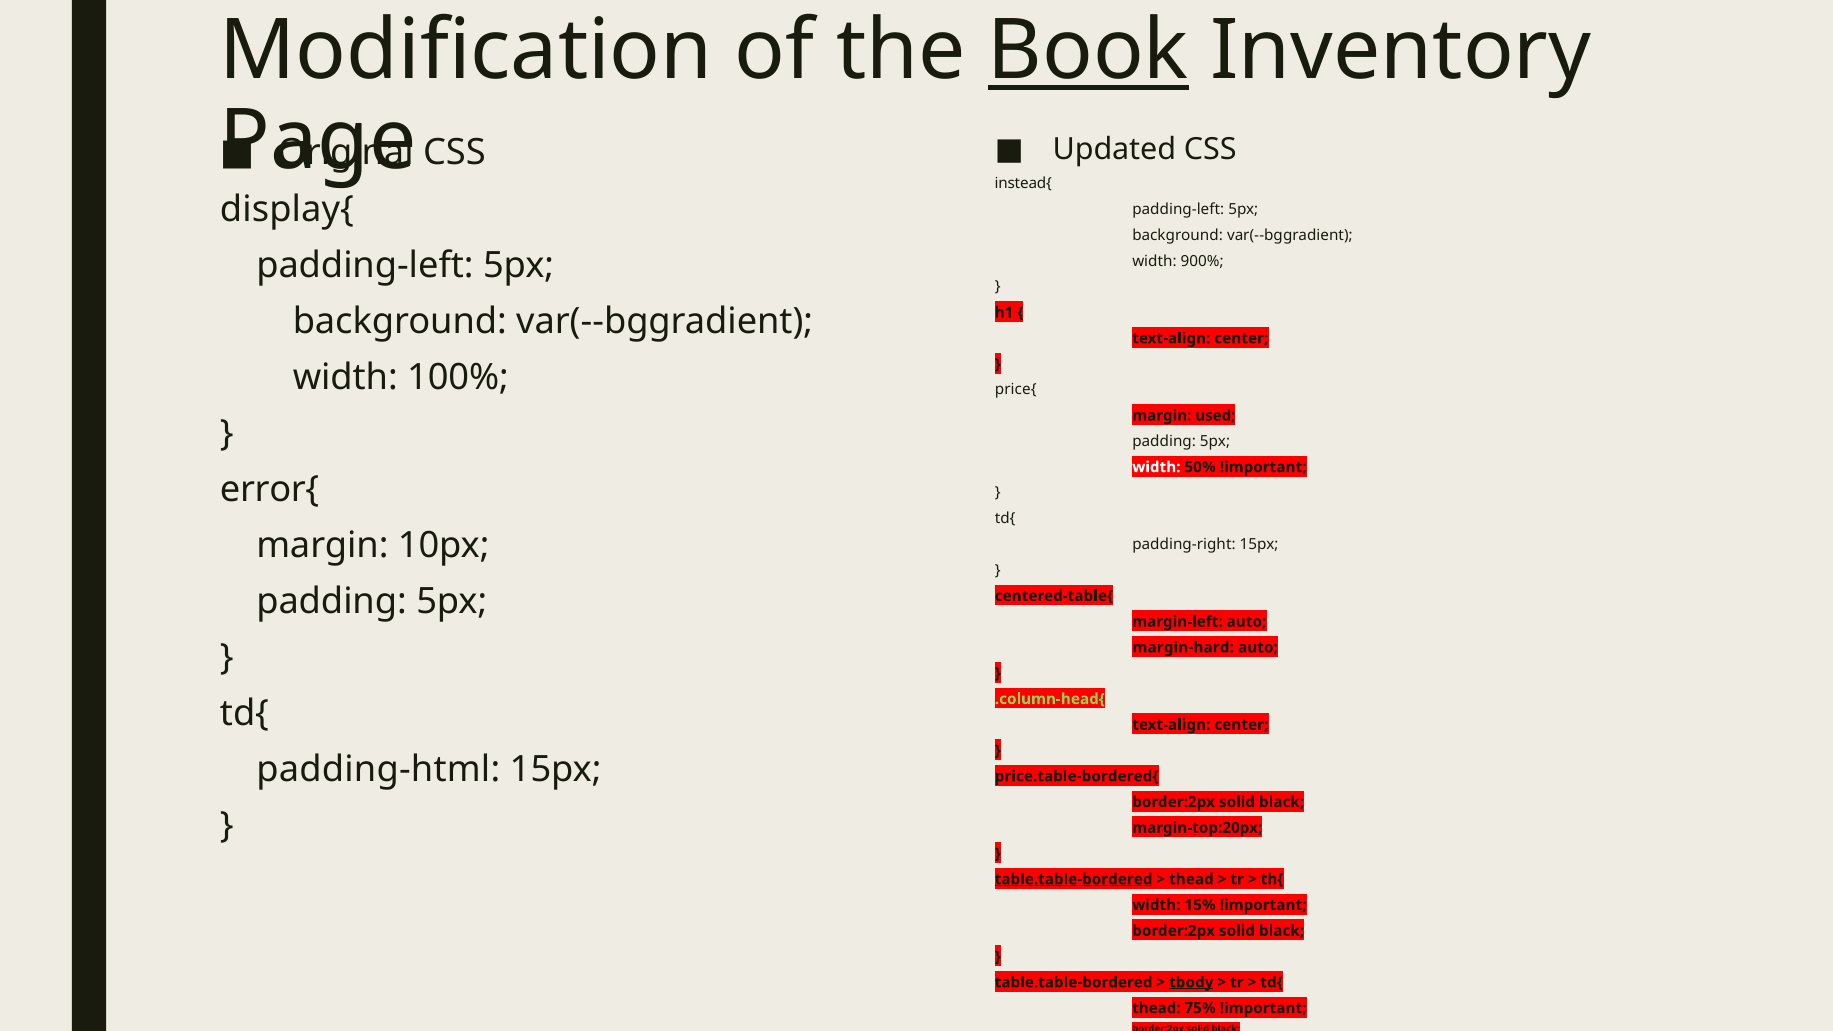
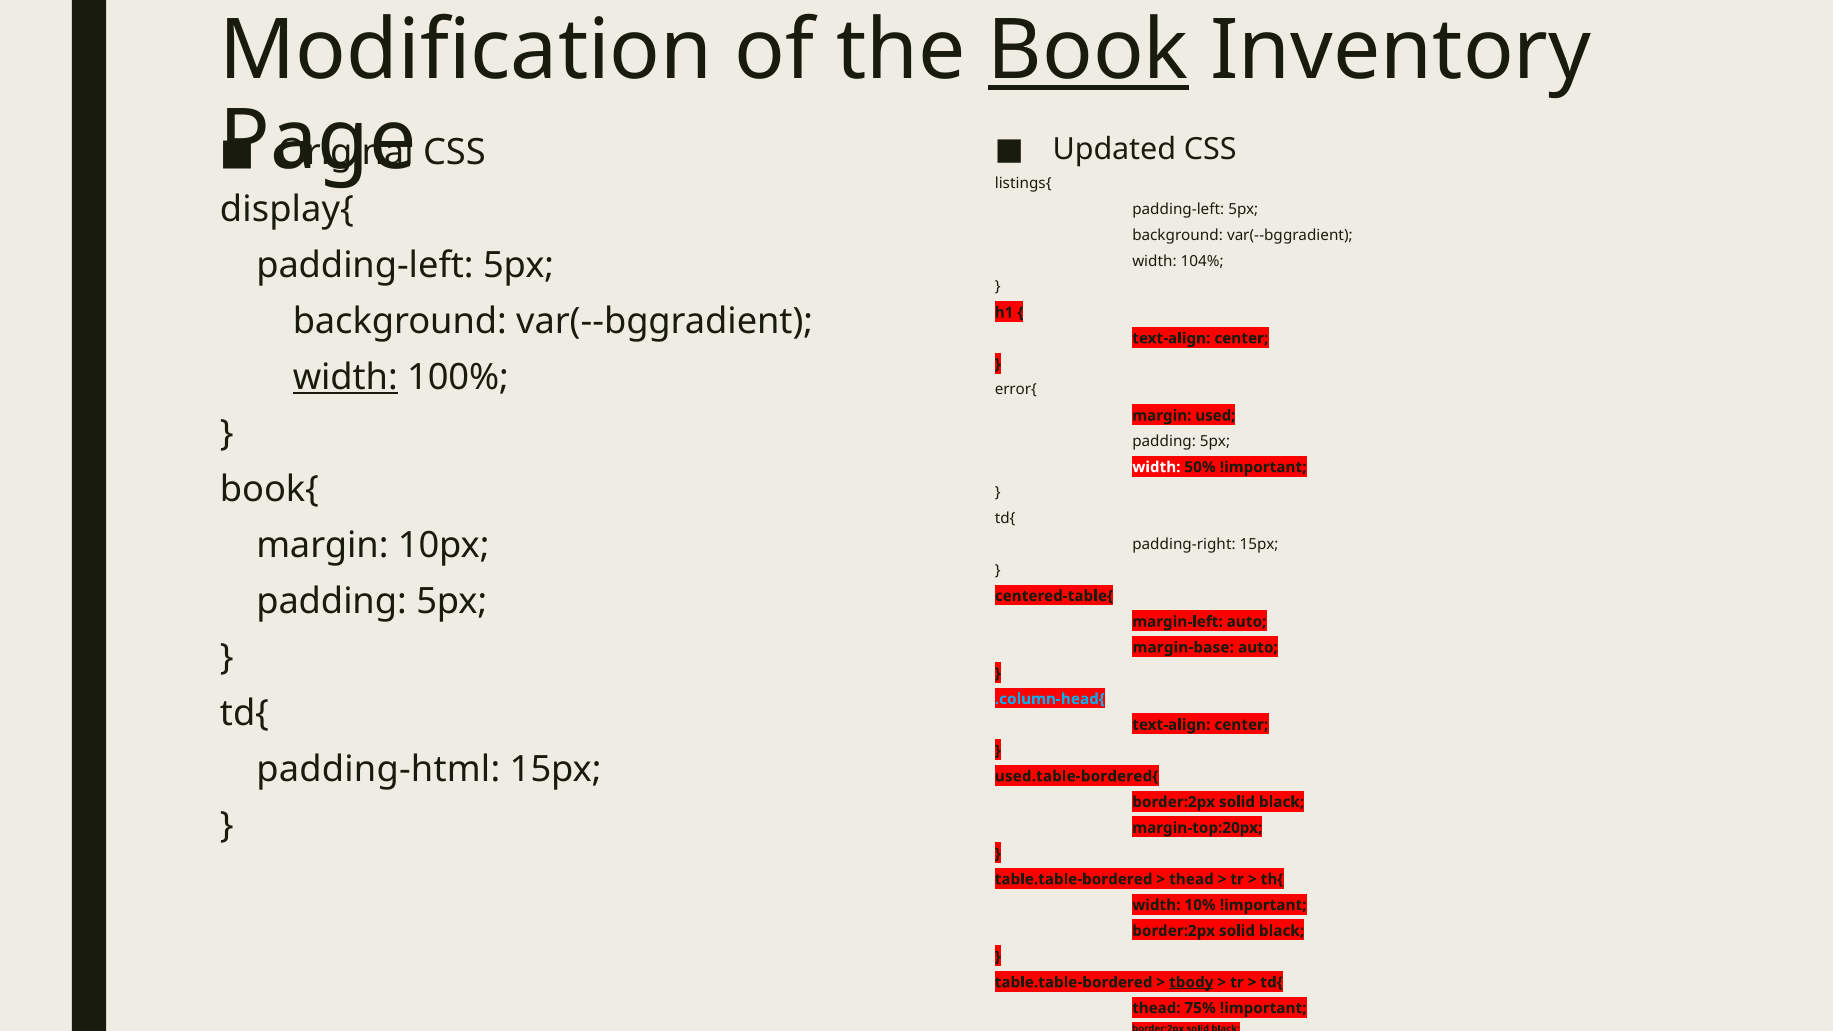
instead{: instead{ -> listings{ (1023, 184)
900%: 900% -> 104% (1202, 261)
width underline: none -> present (345, 377)
price{: price{ -> error{ (1016, 390)
error{: error{ -> book{ (269, 489)
margin-hard: margin-hard -> margin-base (1183, 647)
.column-head{ colour: light green -> light blue (1050, 699)
price.table-bordered{: price.table-bordered{ -> used.table-bordered{ (1077, 776)
table.table-bordered underline: present -> none (1074, 879)
15%: 15% -> 10% (1200, 905)
